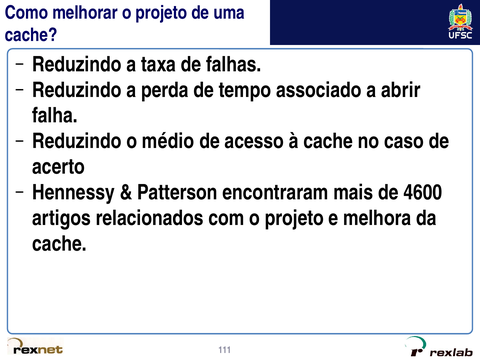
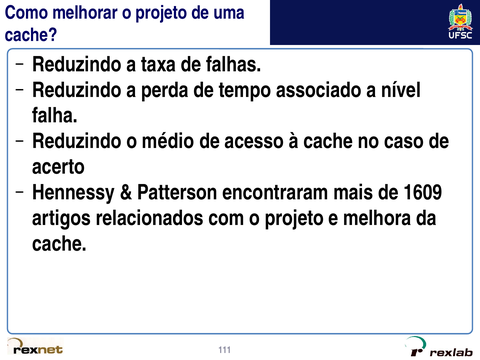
abrir: abrir -> nível (401, 90)
4600: 4600 -> 1609 (423, 192)
